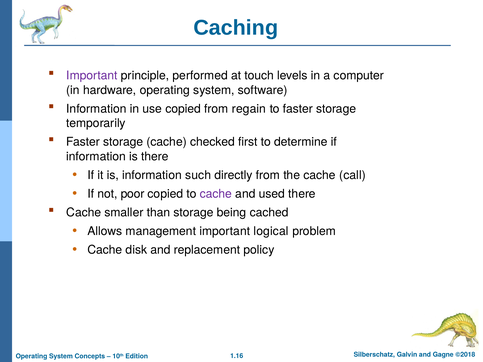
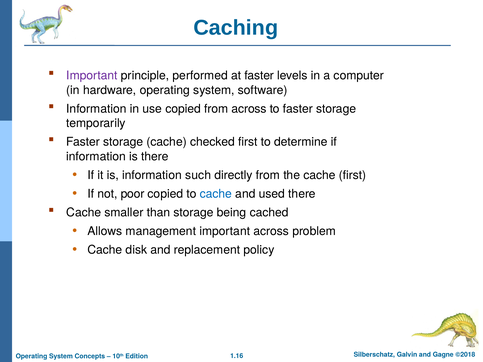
at touch: touch -> faster (259, 76)
from regain: regain -> across (249, 109)
cache call: call -> first (353, 175)
cache colour: purple -> blue (216, 194)
important logical: logical -> across (271, 231)
